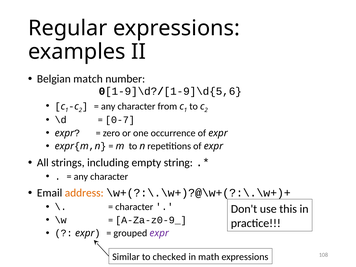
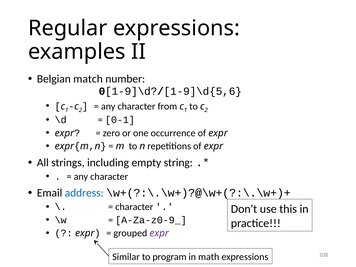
0-7: 0-7 -> 0-1 (120, 120)
address colour: orange -> blue (84, 193)
checked: checked -> program (170, 257)
